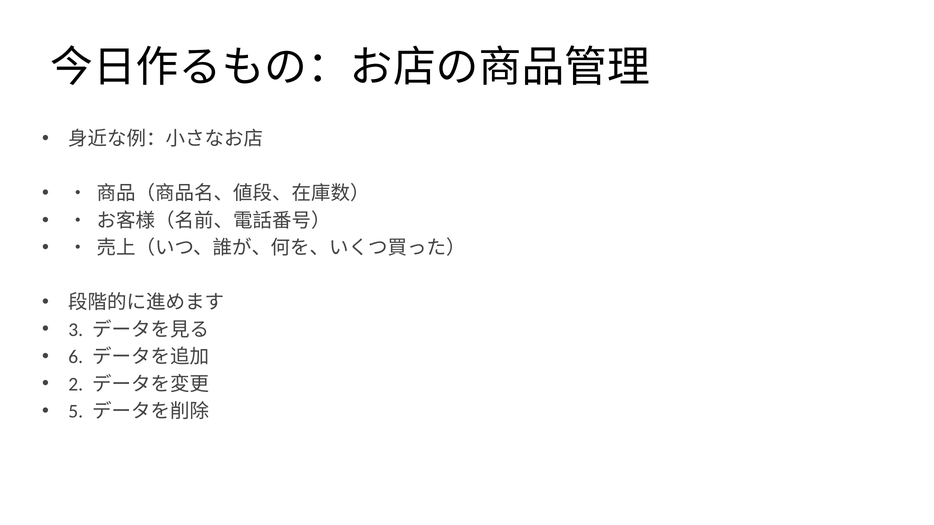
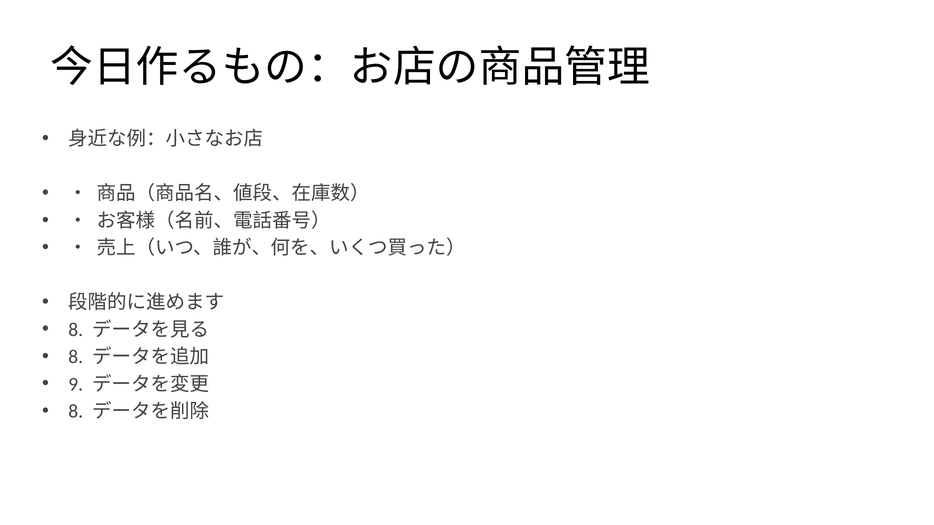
3: 3 -> 8 (76, 330)
6: 6 -> 8 (76, 357)
2: 2 -> 9 (76, 384)
5: 5 -> 8 (76, 412)
